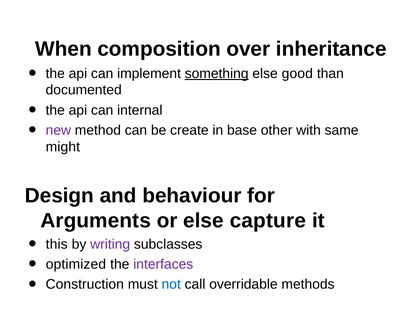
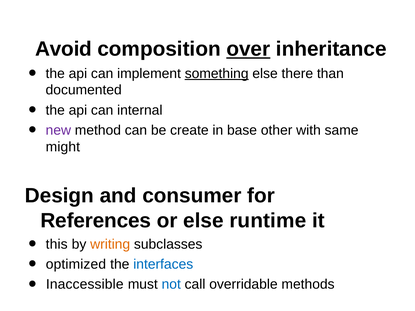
When: When -> Avoid (64, 49)
over underline: none -> present (248, 49)
good: good -> there (297, 74)
behaviour: behaviour -> consumer (192, 196)
Arguments: Arguments -> References (96, 221)
capture: capture -> runtime (268, 221)
writing colour: purple -> orange (110, 244)
interfaces colour: purple -> blue (163, 264)
Construction: Construction -> Inaccessible (85, 285)
